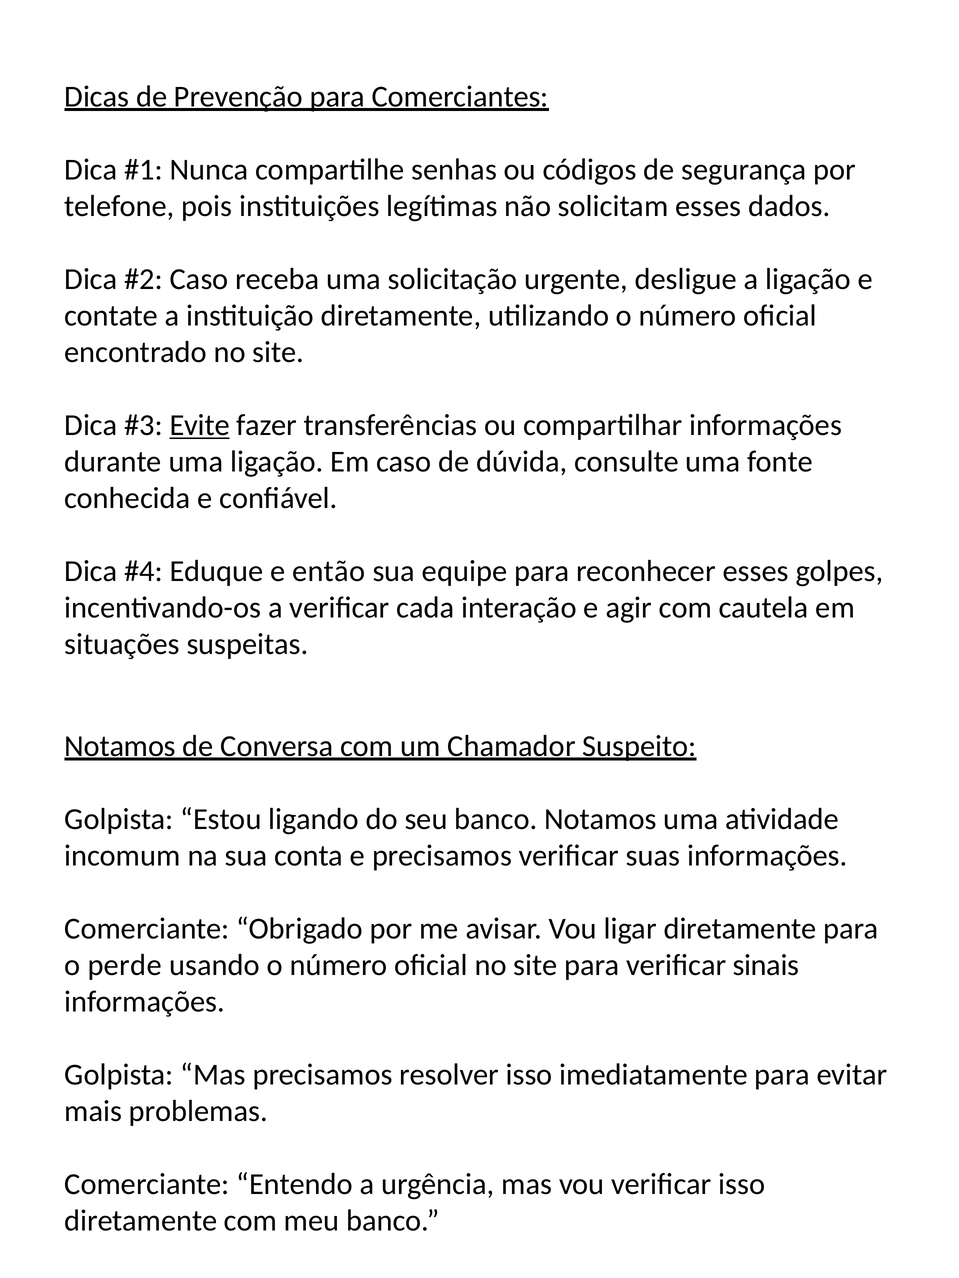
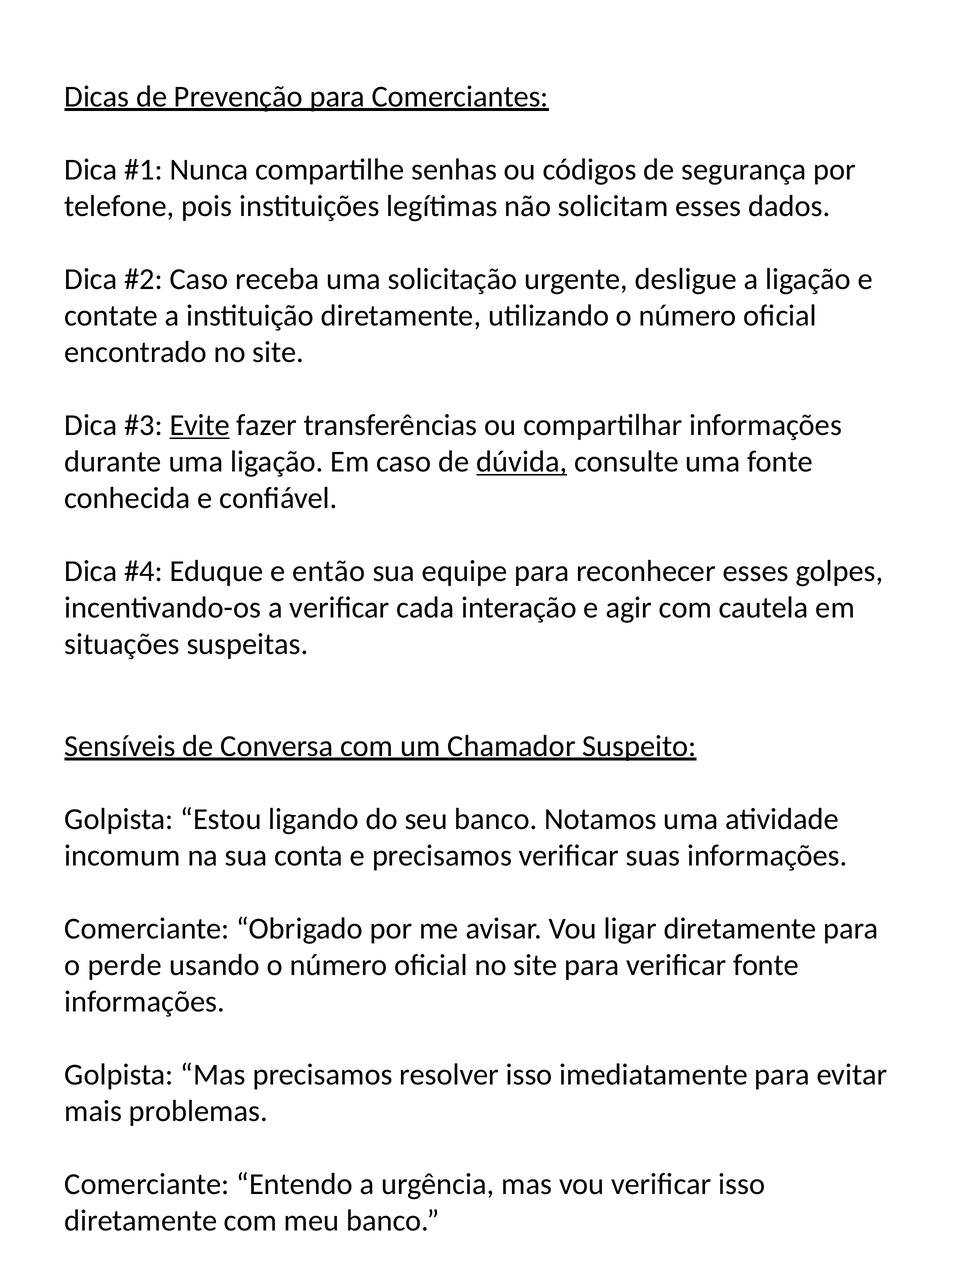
dúvida underline: none -> present (522, 462)
Notamos: Notamos -> Sensíveis (120, 746)
verificar sinais: sinais -> fonte (766, 966)
